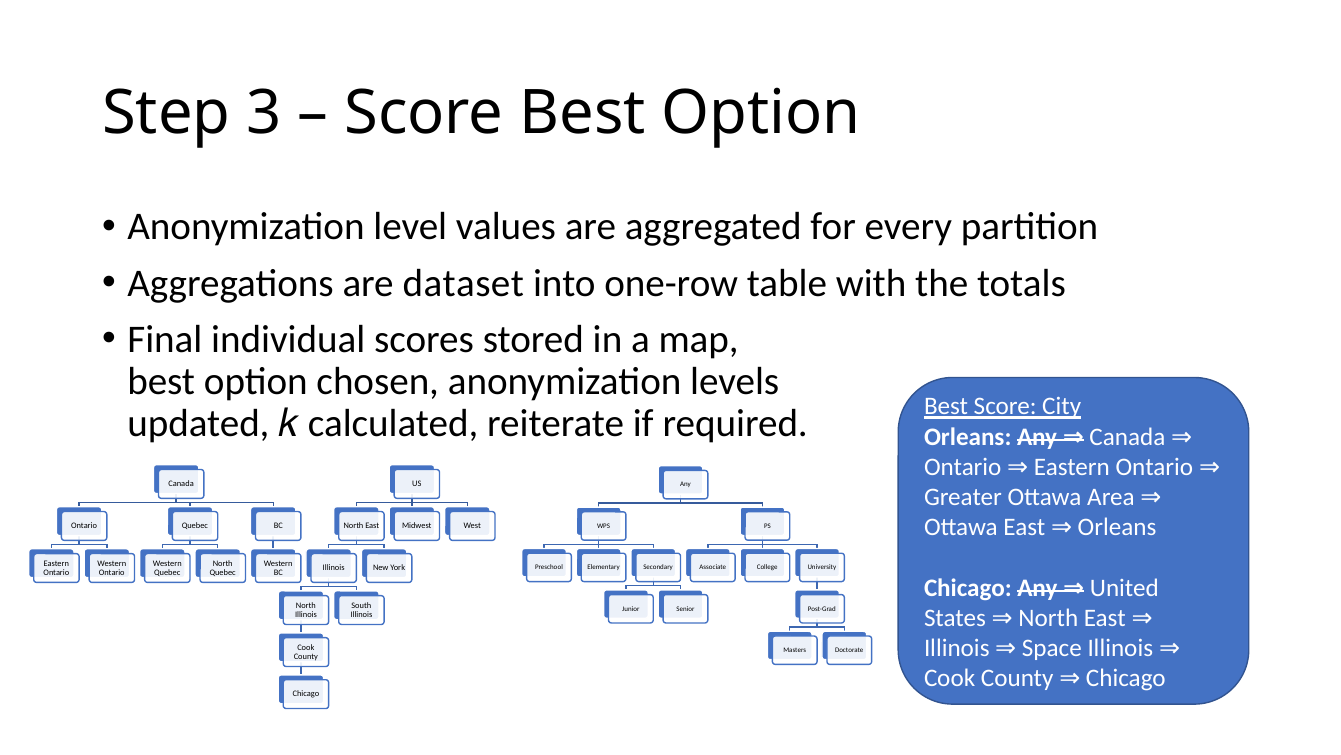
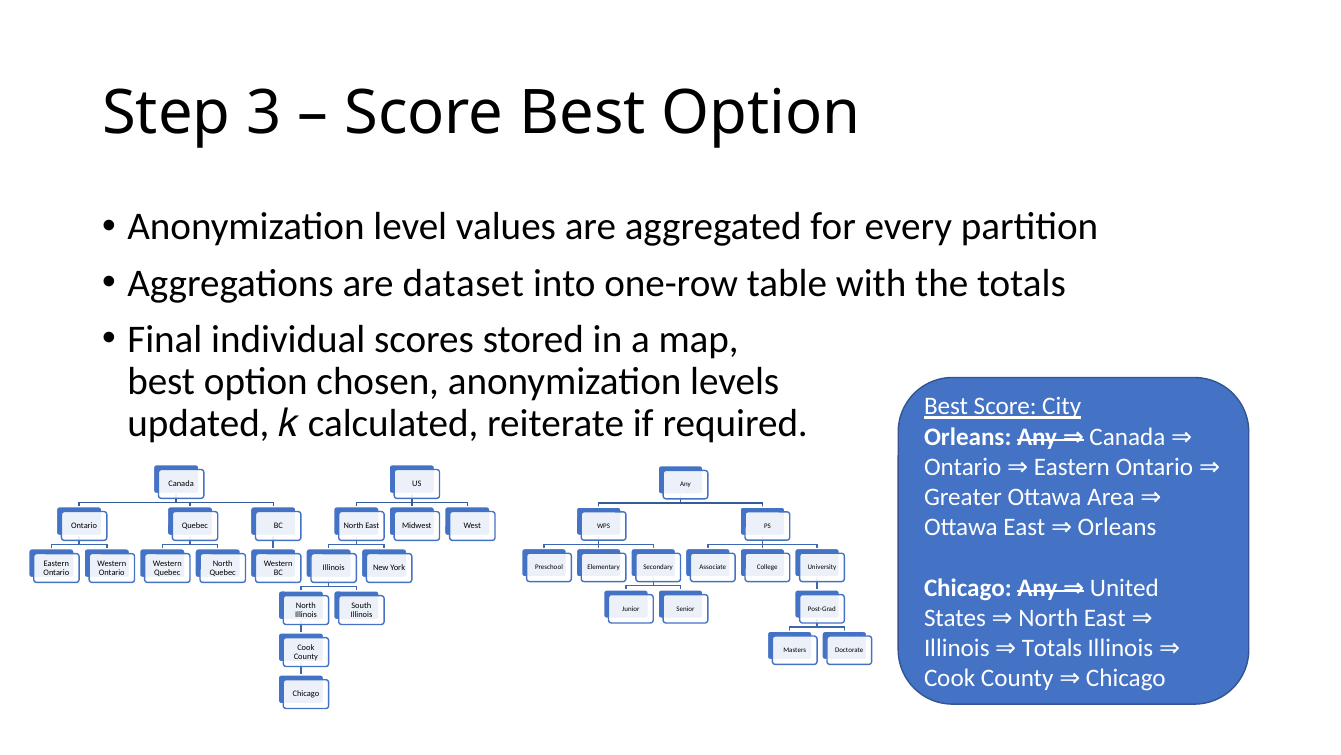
Illinois Space: Space -> Totals (1052, 648)
